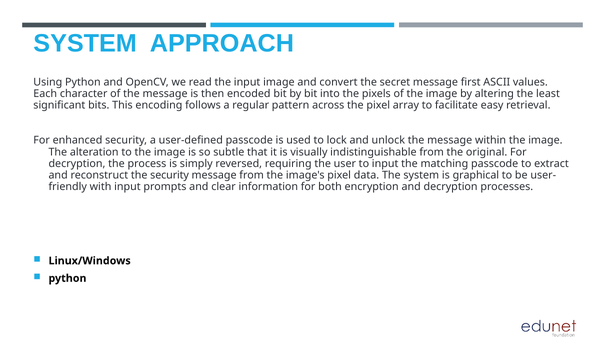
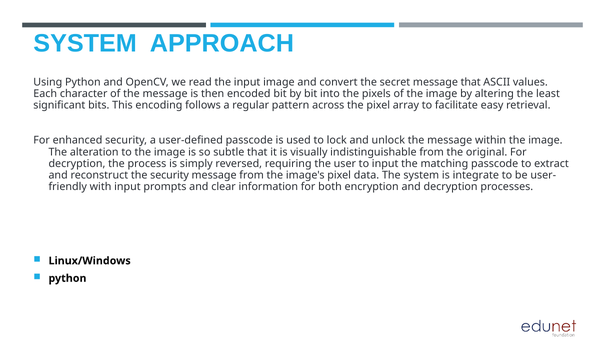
message first: first -> that (471, 82)
graphical: graphical -> integrate (476, 175)
